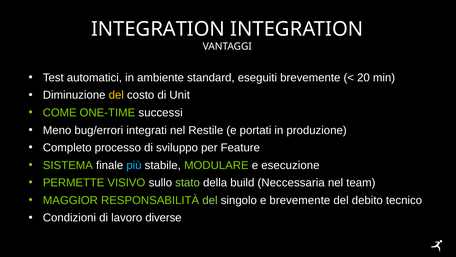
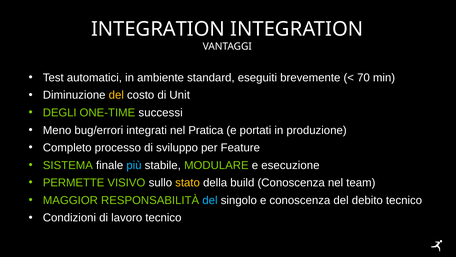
20: 20 -> 70 (363, 78)
COME: COME -> DEGLI (60, 113)
Restile: Restile -> Pratica (206, 130)
stato colour: light green -> yellow (188, 182)
build Neccessaria: Neccessaria -> Conoscenza (291, 182)
del colour: light green -> light blue (210, 200)
e brevemente: brevemente -> conoscenza (300, 200)
lavoro diverse: diverse -> tecnico (163, 217)
